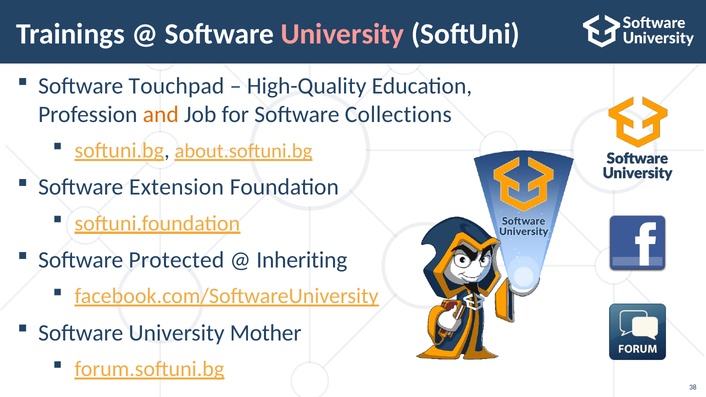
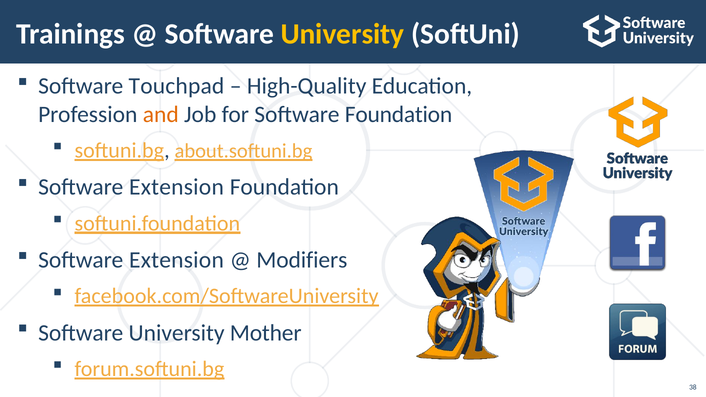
University colour: pink -> yellow (342, 34)
Software Collections: Collections -> Foundation (399, 114)
Protected: Protected -> Extension (176, 260)
Inheriting: Inheriting -> Modifiers (302, 260)
